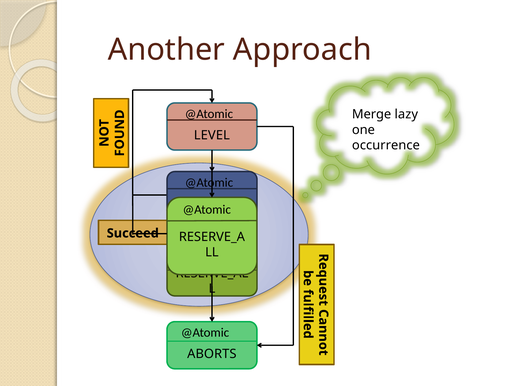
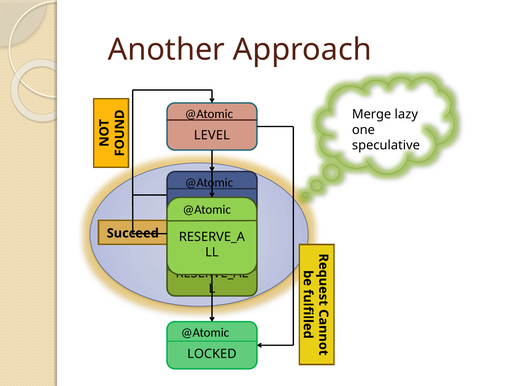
occurrence: occurrence -> speculative (386, 145)
ABORTS: ABORTS -> LOCKED (212, 353)
